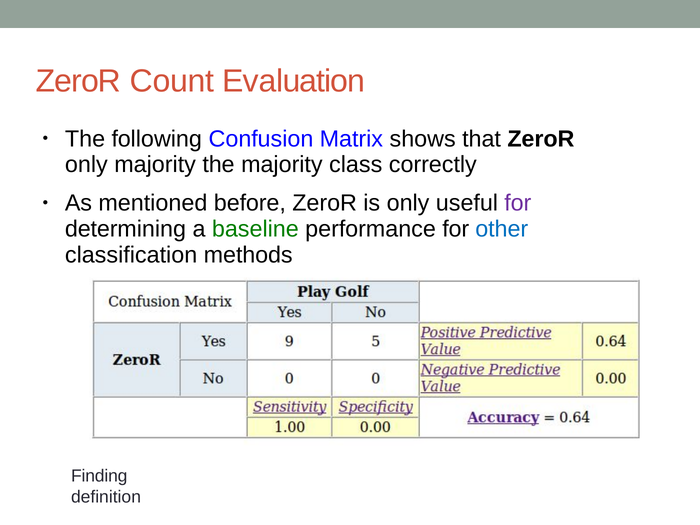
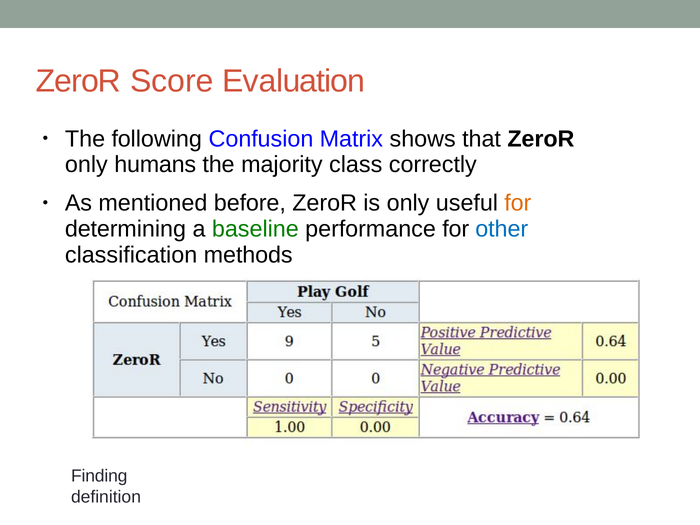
Count: Count -> Score (172, 81)
only majority: majority -> humans (155, 165)
for colour: purple -> orange (518, 203)
